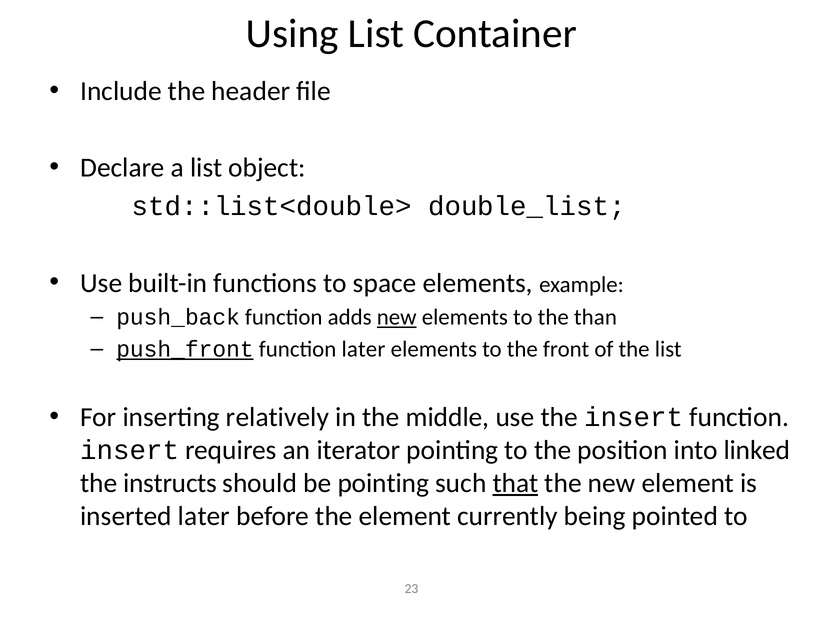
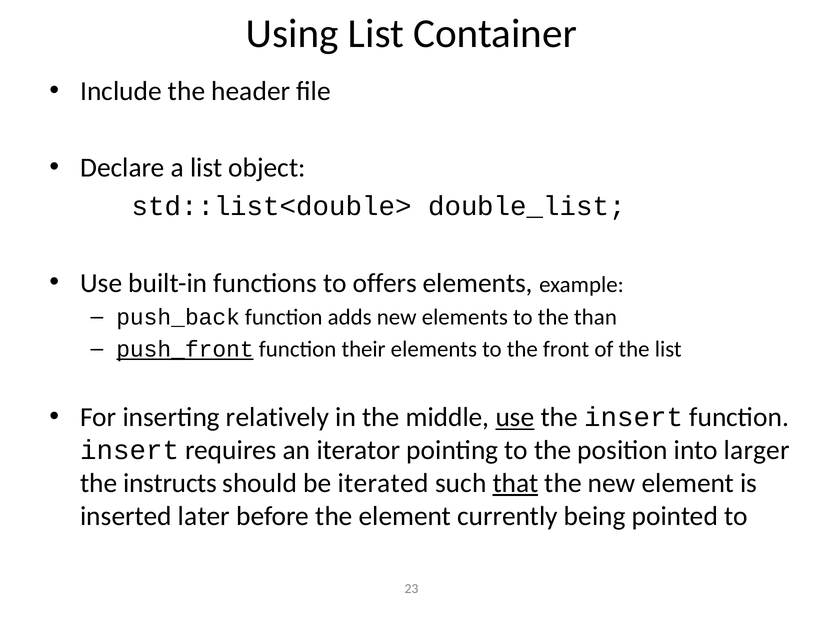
space: space -> offers (385, 283)
new underline: present -> none (397, 318)
function later: later -> their (364, 350)
use underline: none -> present (515, 418)
linked: linked -> larger (757, 450)
be pointing: pointing -> iterated (383, 483)
